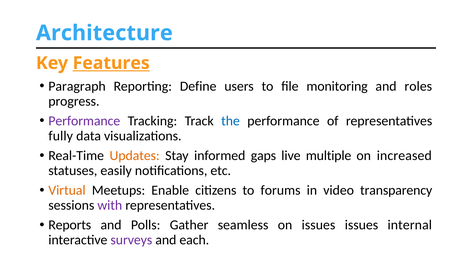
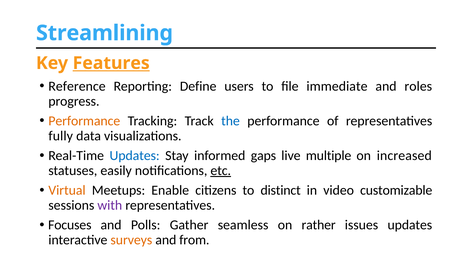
Architecture: Architecture -> Streamlining (105, 33)
Paragraph: Paragraph -> Reference (77, 86)
monitoring: monitoring -> immediate (337, 86)
Performance colour: purple -> orange (84, 121)
Updates colour: orange -> blue (135, 155)
etc underline: none -> present (221, 170)
forums: forums -> distinct (281, 190)
transparency: transparency -> customizable (396, 190)
Reports: Reports -> Focuses (70, 225)
on issues: issues -> rather (319, 225)
issues internal: internal -> updates (410, 225)
surveys colour: purple -> orange (131, 239)
each: each -> from (194, 239)
